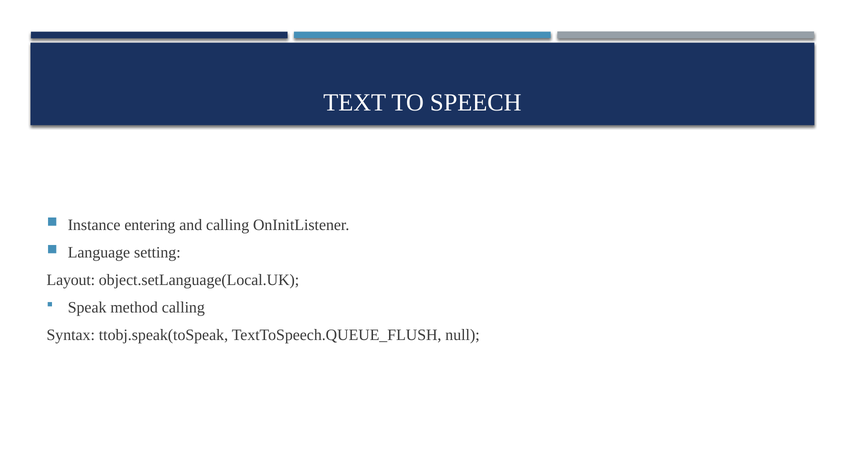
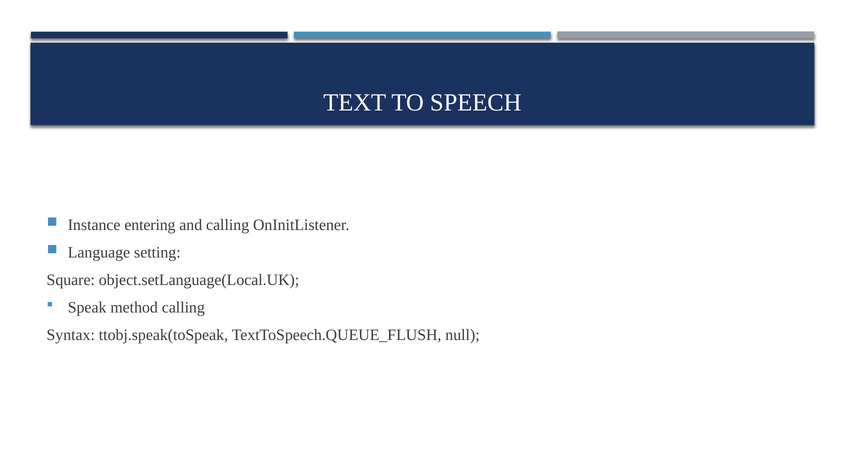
Layout: Layout -> Square (71, 280)
